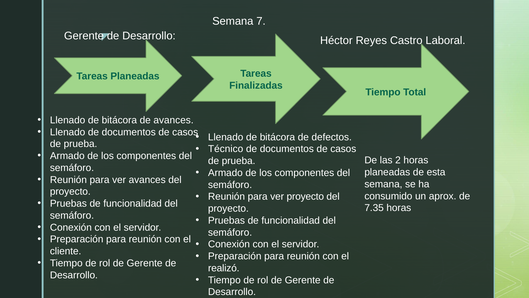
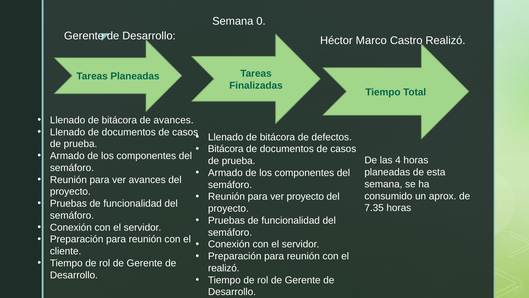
7: 7 -> 0 (261, 21)
Reyes: Reyes -> Marco (371, 41)
Castro Laboral: Laboral -> Realizó (445, 41)
Técnico: Técnico -> Bitácora (226, 149)
2: 2 -> 4 (398, 160)
